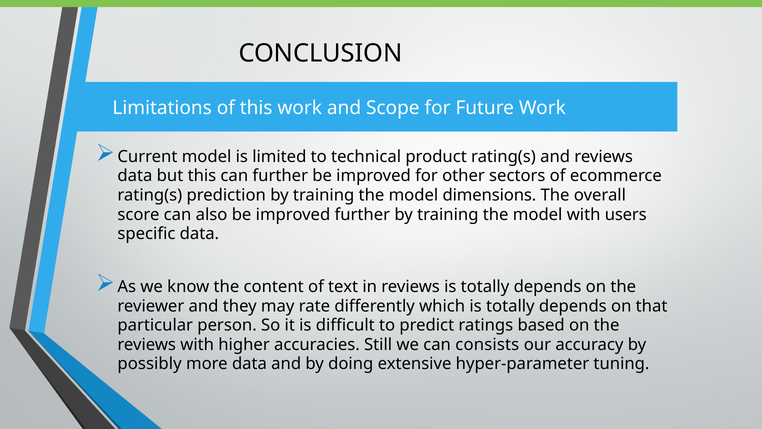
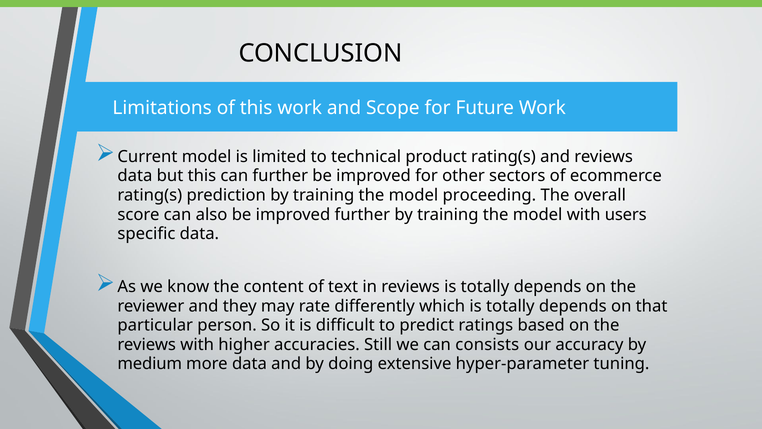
dimensions: dimensions -> proceeding (489, 195)
possibly: possibly -> medium (150, 364)
